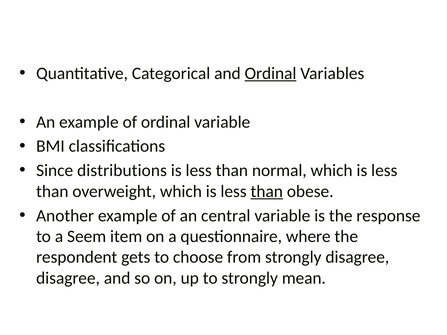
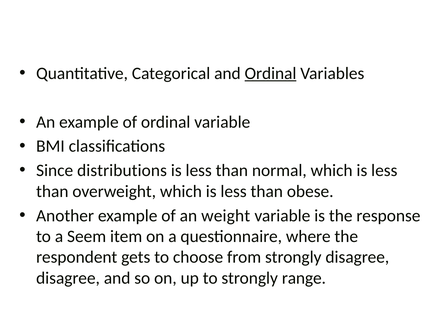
than underline: present -> none (267, 191)
central: central -> weight (226, 216)
mean: mean -> range (304, 278)
